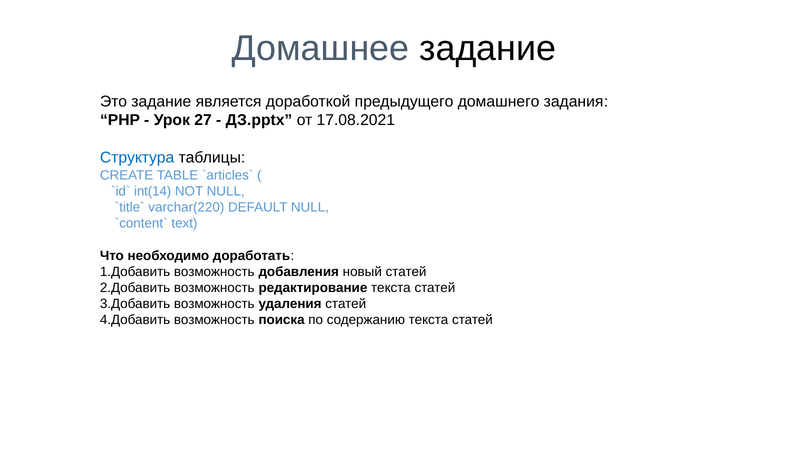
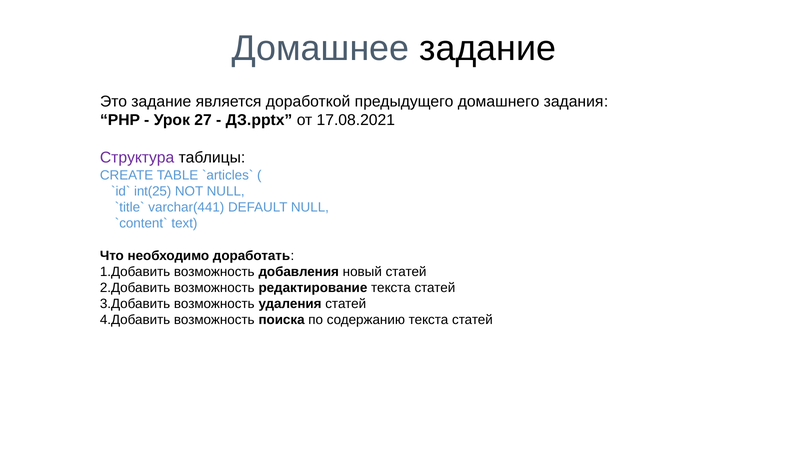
Структура colour: blue -> purple (137, 158)
int(14: int(14 -> int(25 (153, 191)
varchar(220: varchar(220 -> varchar(441 (186, 207)
